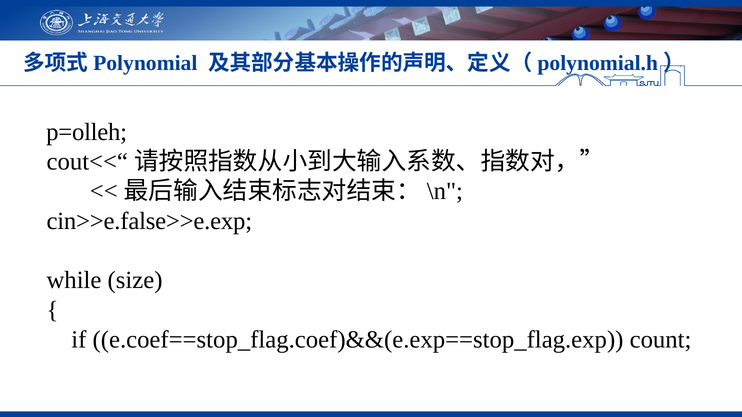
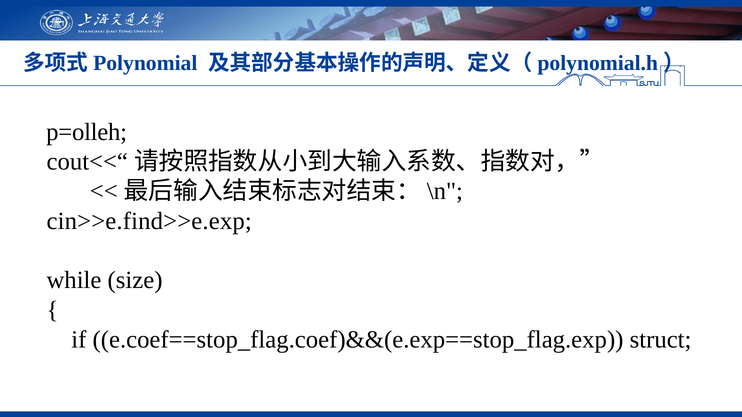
cin>>e.false>>e.exp: cin>>e.false>>e.exp -> cin>>e.find>>e.exp (149, 221)
count: count -> struct (661, 340)
